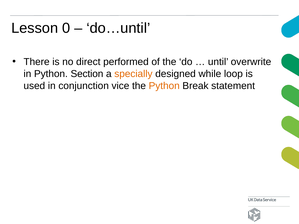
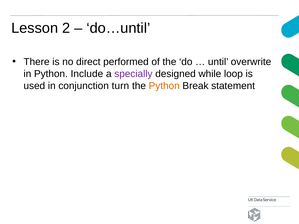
0: 0 -> 2 (66, 28)
Section: Section -> Include (87, 74)
specially colour: orange -> purple (133, 74)
vice: vice -> turn (120, 86)
